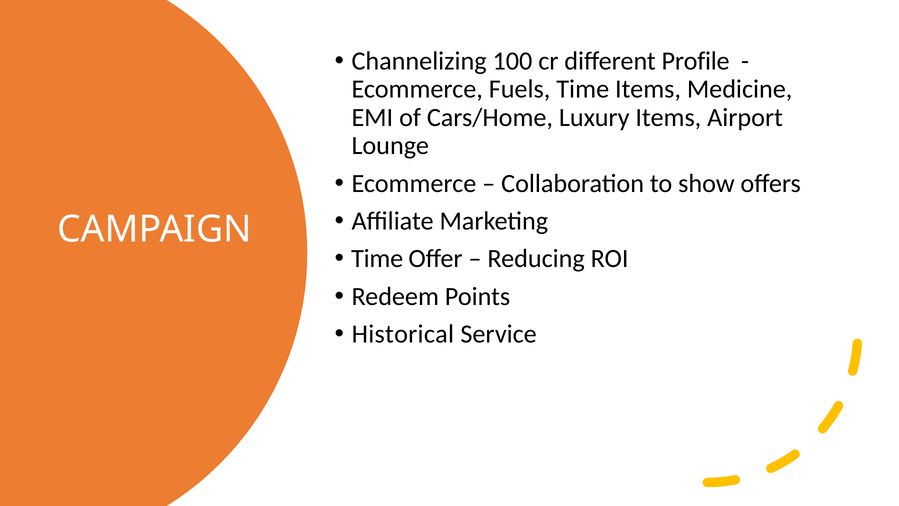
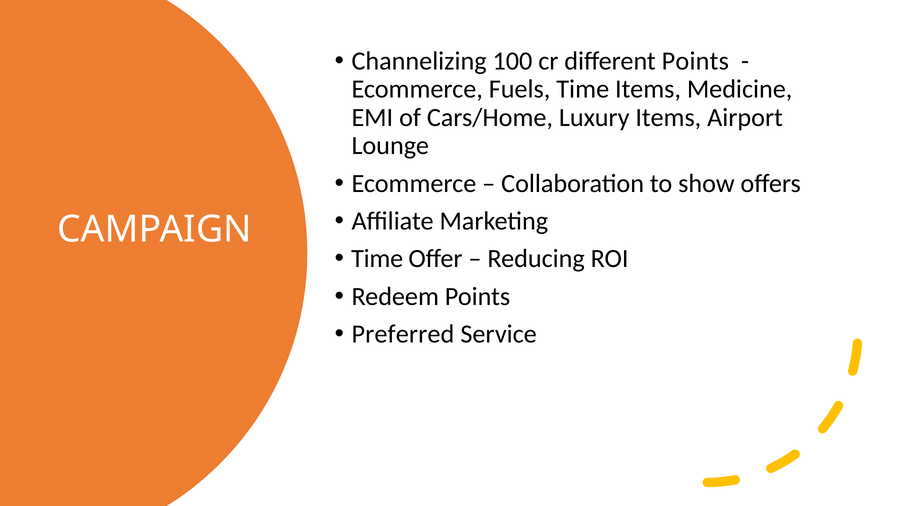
different Profile: Profile -> Points (695, 61)
Historical: Historical -> Preferred (403, 334)
